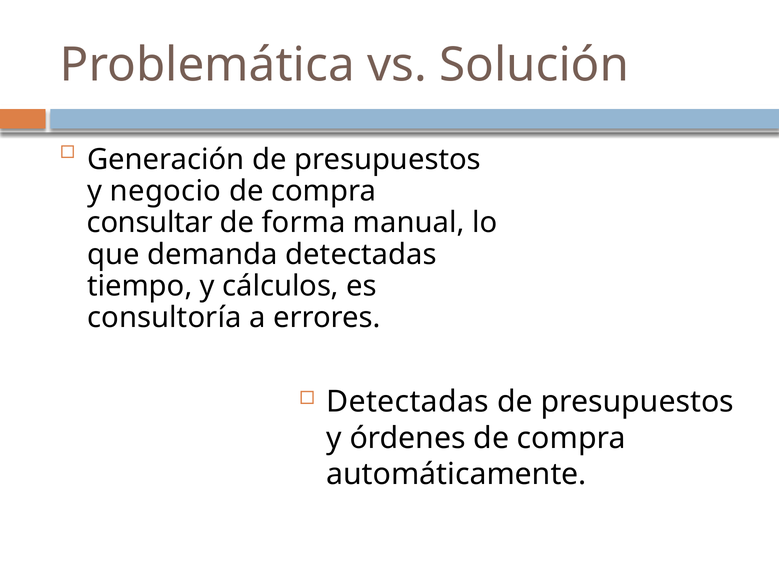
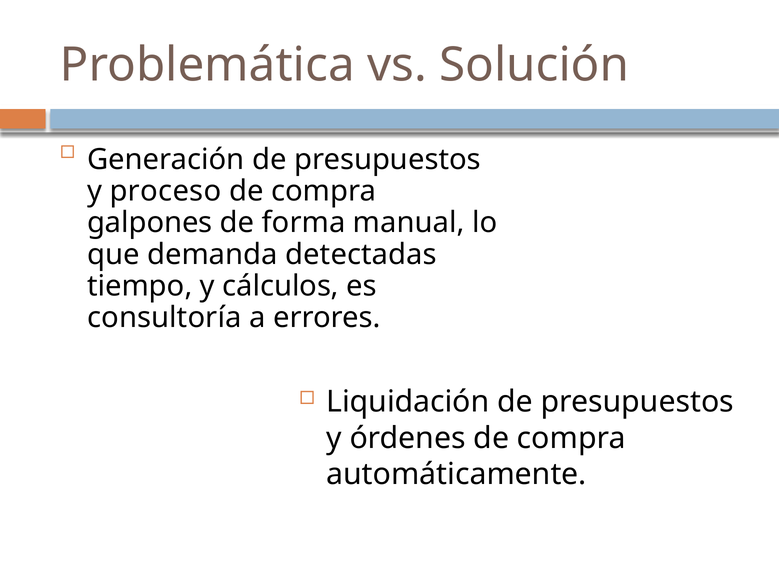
negocio: negocio -> proceso (165, 191)
consultar: consultar -> galpones (150, 223)
Detectadas: Detectadas -> Liquidación (408, 402)
